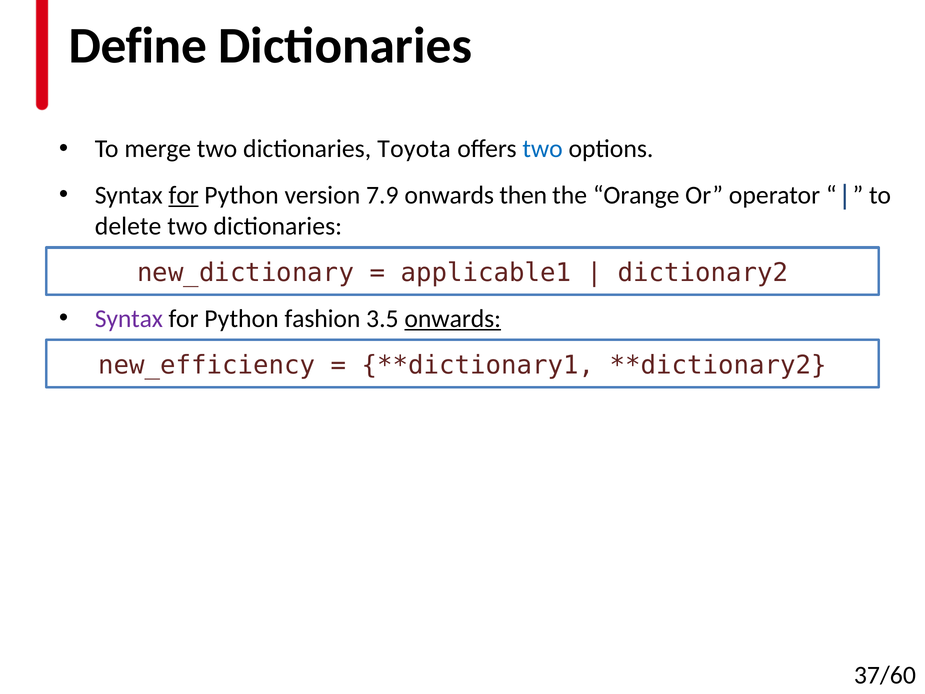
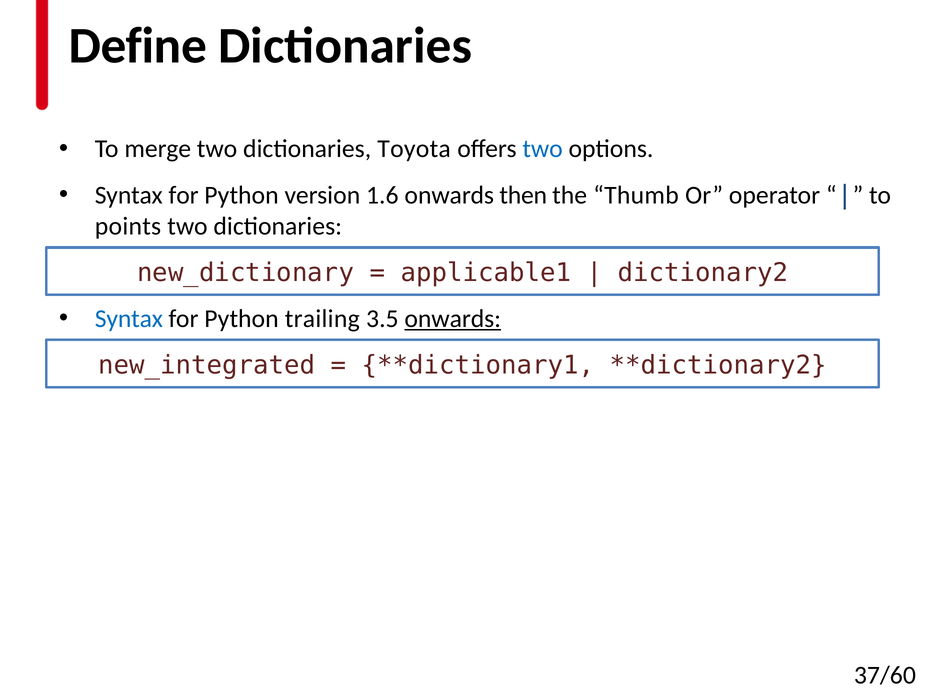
for underline: present -> none (184, 195)
7.9: 7.9 -> 1.6 (382, 195)
Orange: Orange -> Thumb (636, 195)
delete: delete -> points (128, 226)
Syntax colour: purple -> blue (129, 319)
fashion: fashion -> trailing (322, 319)
new_efficiency: new_efficiency -> new_integrated (207, 365)
